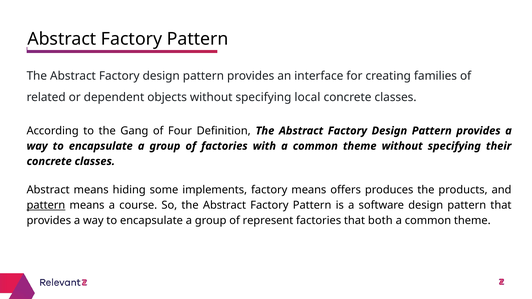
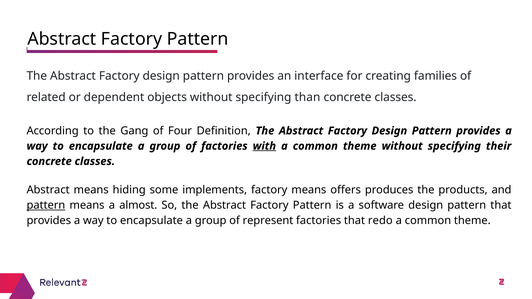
local: local -> than (307, 97)
with underline: none -> present (264, 146)
course: course -> almost (138, 205)
both: both -> redo (380, 221)
